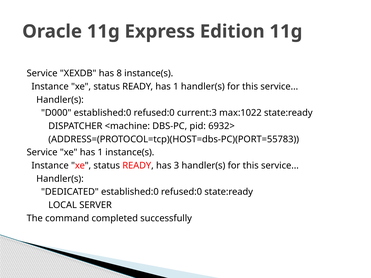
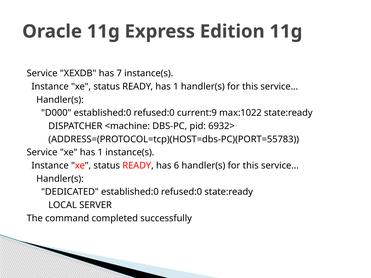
8: 8 -> 7 (119, 73)
current:3: current:3 -> current:9 (197, 113)
3: 3 -> 6 (176, 166)
